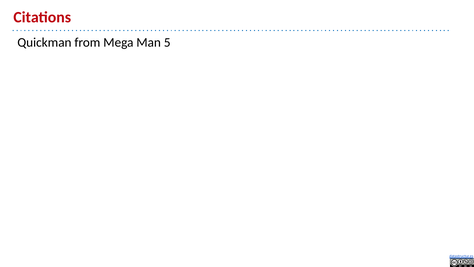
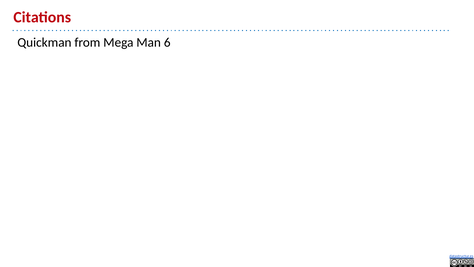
5: 5 -> 6 (167, 42)
